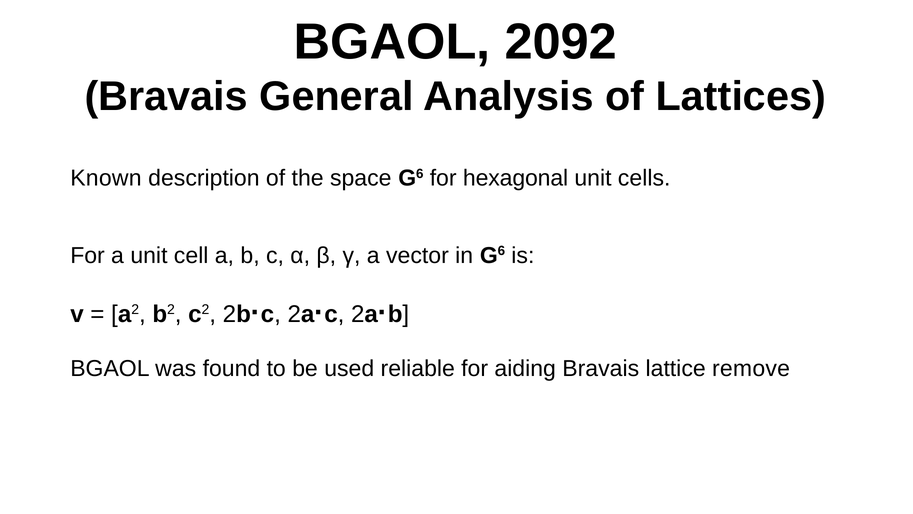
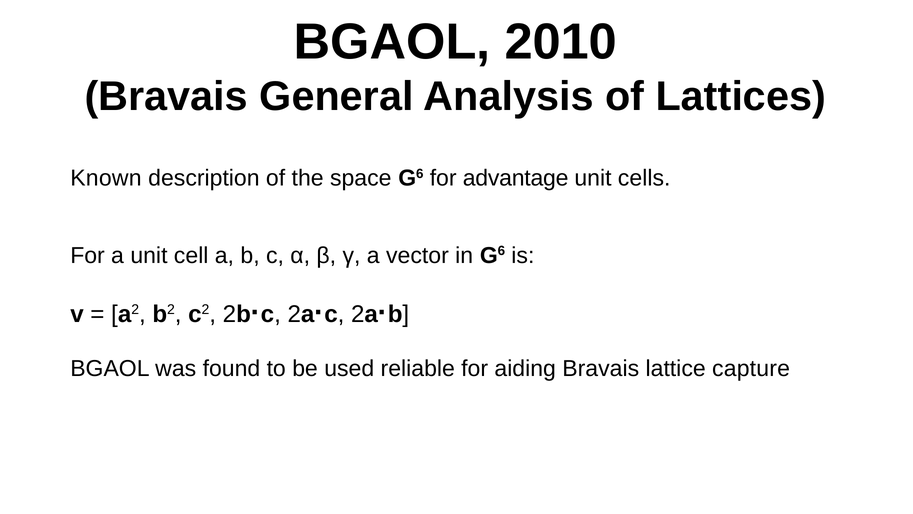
2092: 2092 -> 2010 (561, 42)
hexagonal: hexagonal -> advantage (516, 178)
remove: remove -> capture (751, 368)
